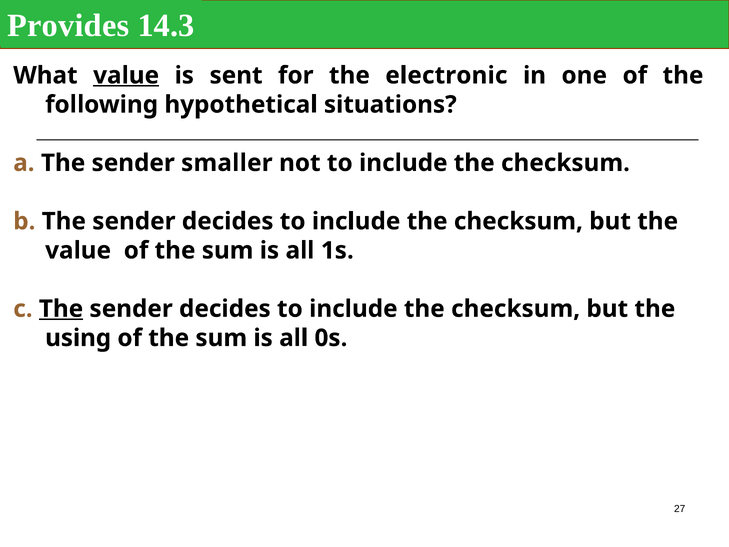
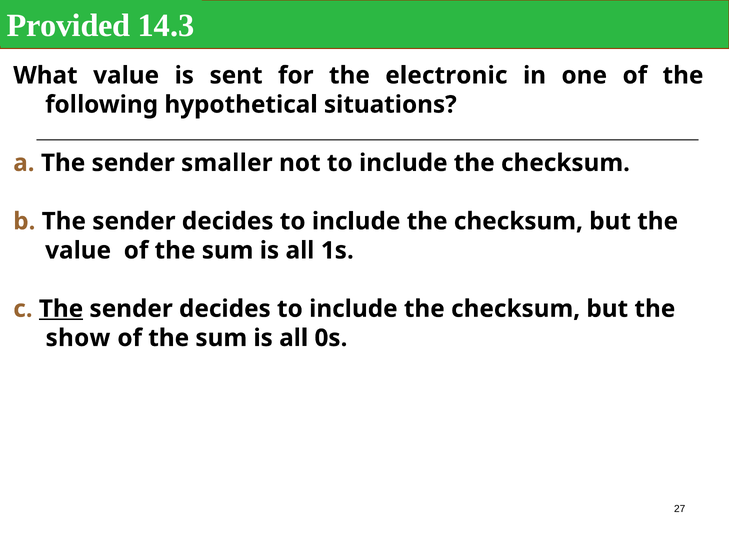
Provides: Provides -> Provided (69, 25)
value underline: present -> none (126, 75)
using: using -> show (78, 338)
